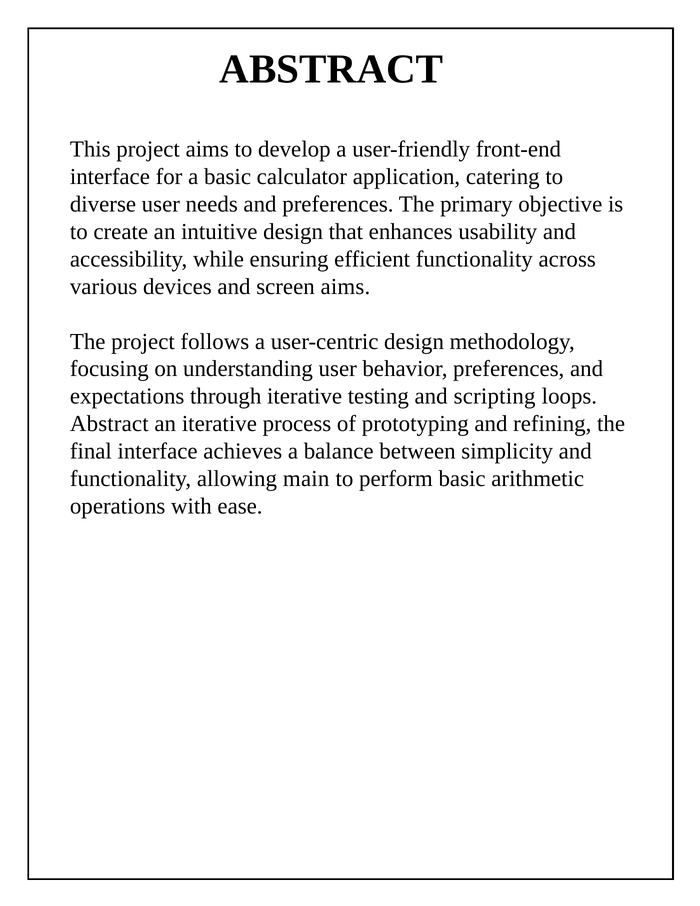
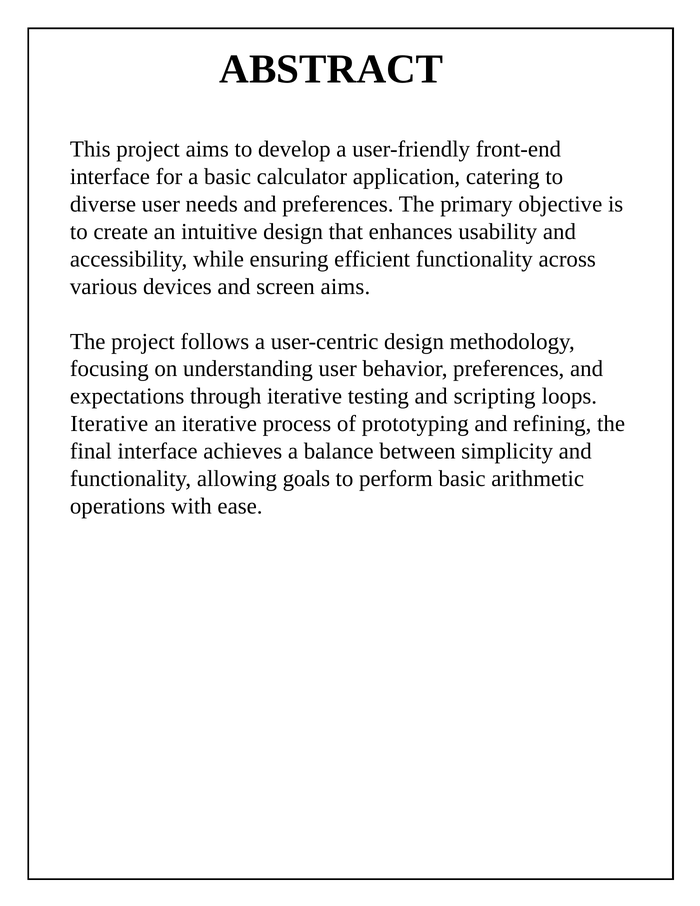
Abstract: Abstract -> Iterative (109, 424)
main: main -> goals (306, 479)
